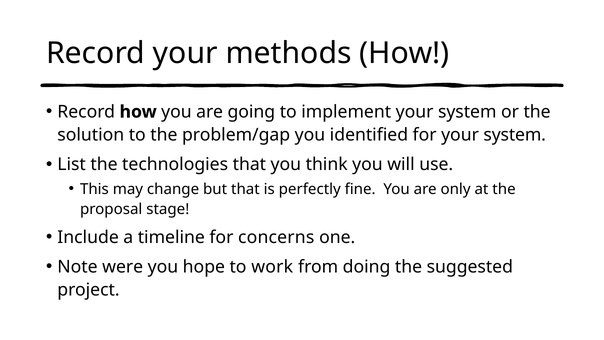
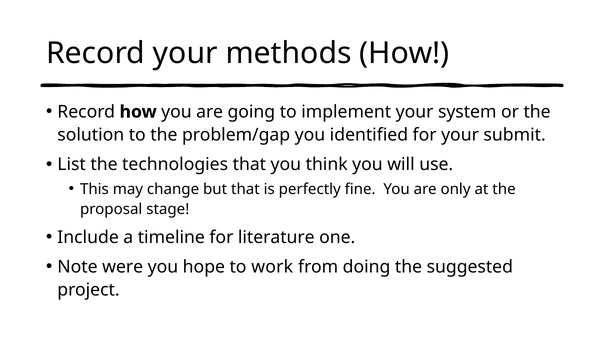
for your system: system -> submit (515, 135)
concerns: concerns -> literature (276, 237)
